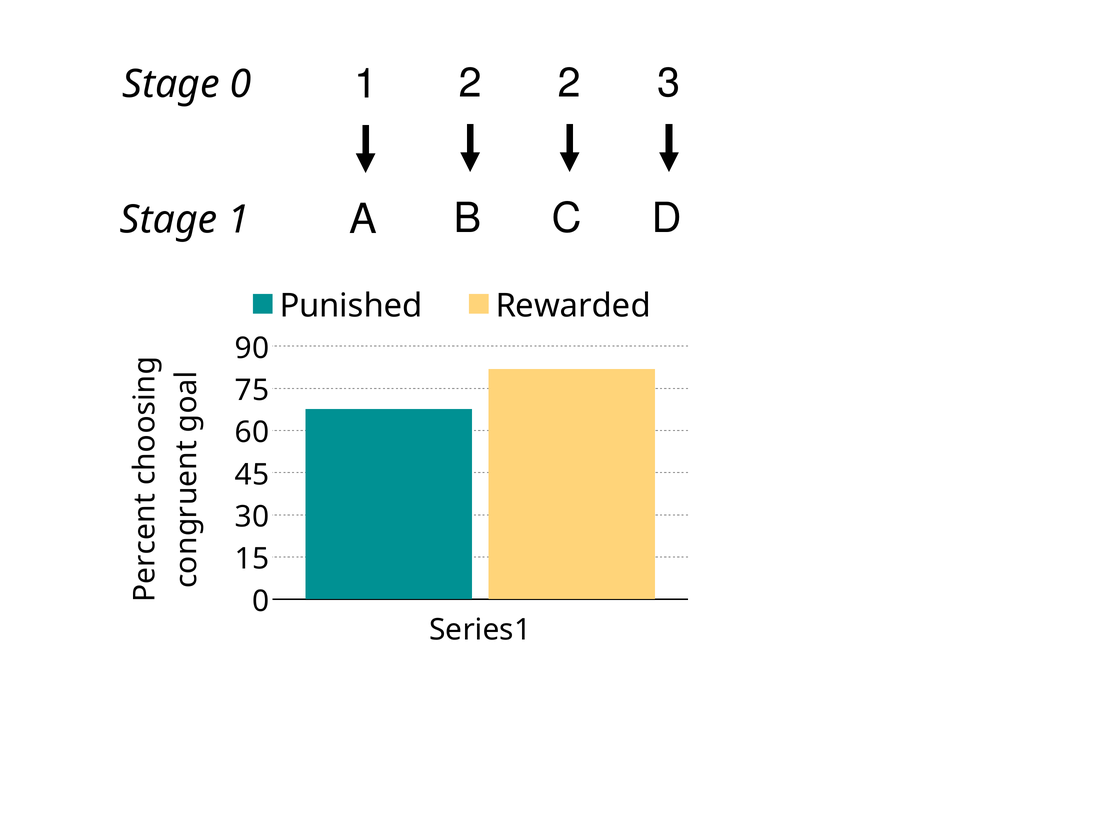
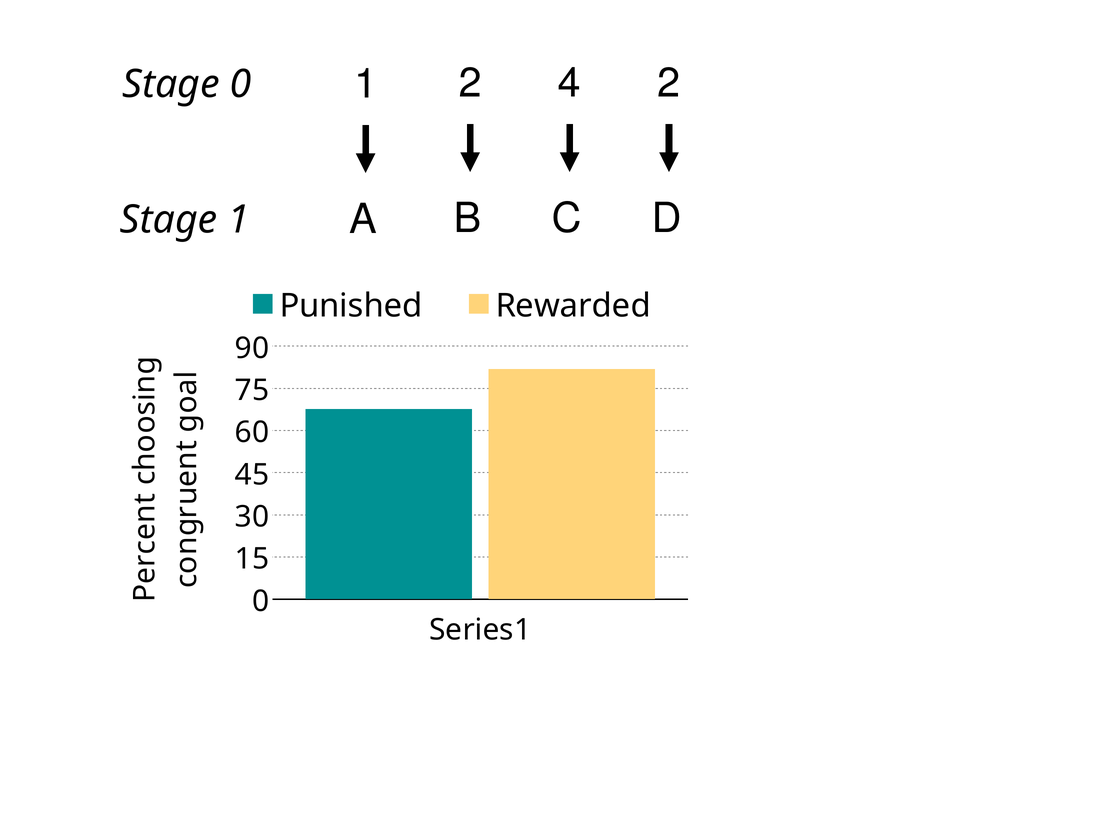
2 3: 3 -> 2 (669, 83)
2: 2 -> 4 (569, 83)
